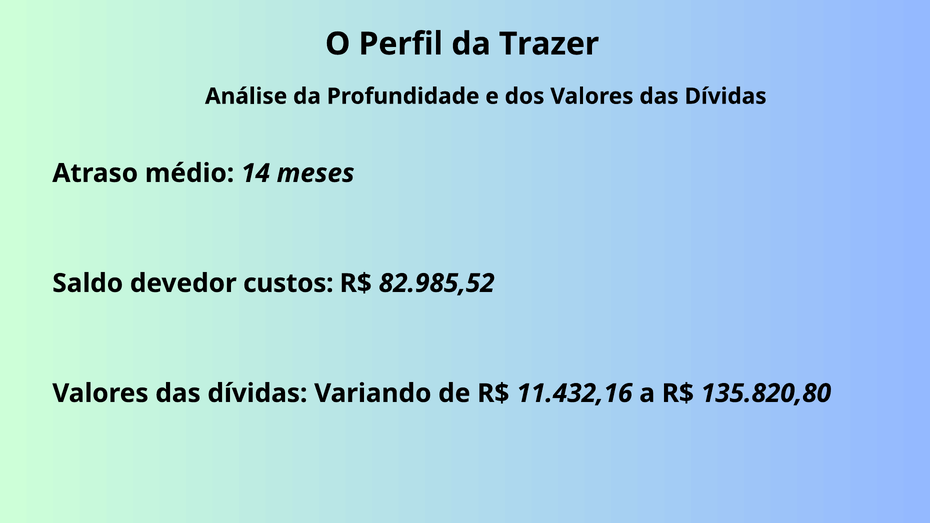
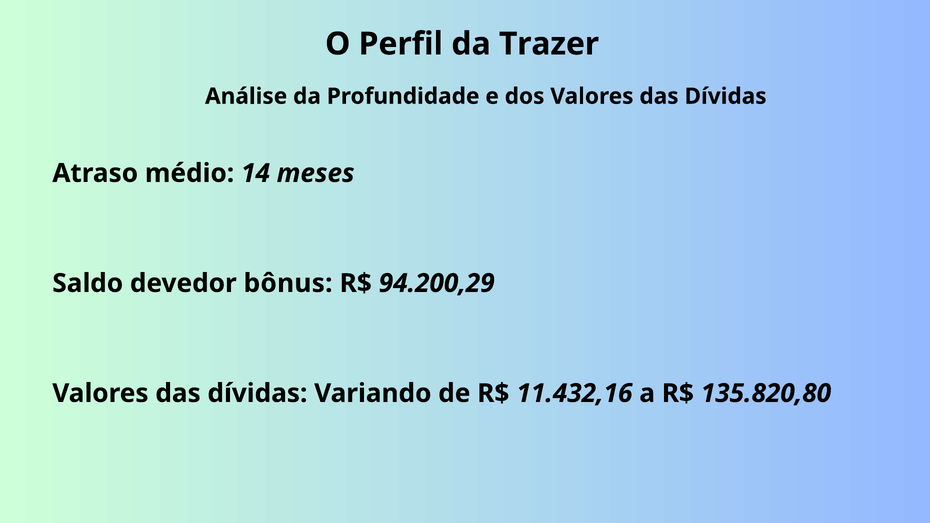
custos: custos -> bônus (288, 283)
82.985,52: 82.985,52 -> 94.200,29 (437, 283)
